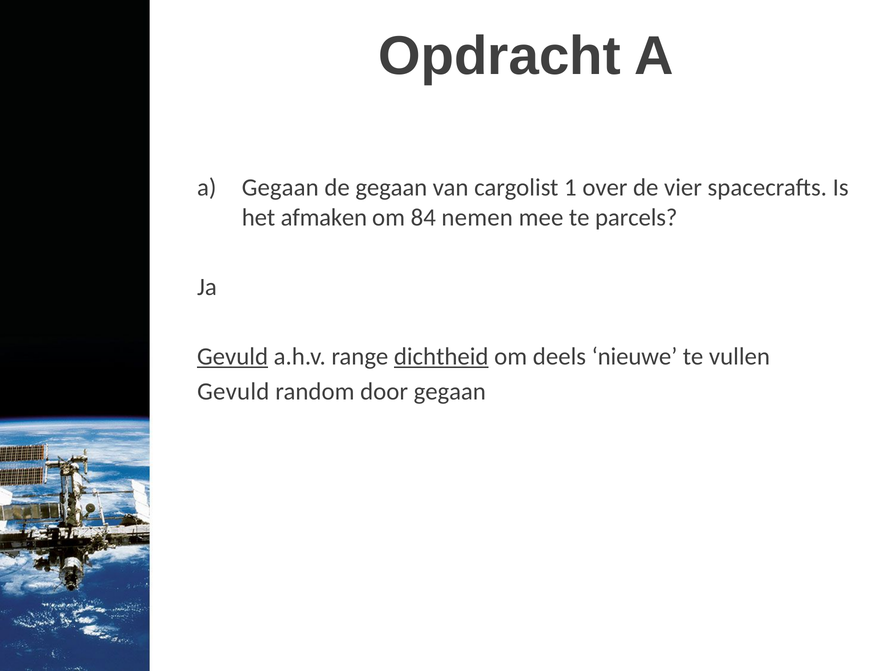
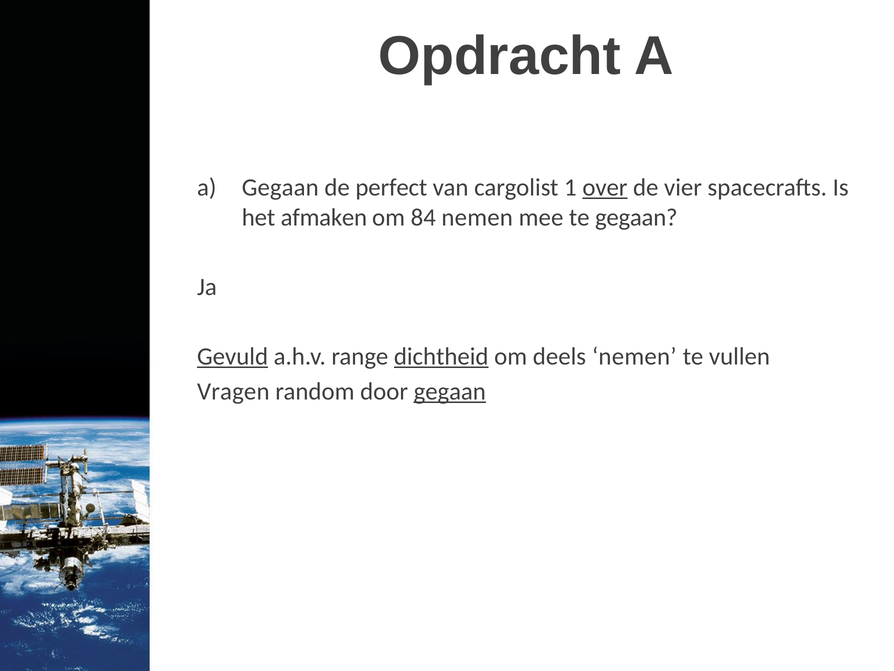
de gegaan: gegaan -> perfect (391, 187)
over underline: none -> present (605, 187)
te parcels: parcels -> gegaan (636, 217)
deels nieuwe: nieuwe -> nemen (634, 356)
Gevuld: Gevuld -> Vragen (233, 391)
gegaan underline: none -> present (450, 391)
